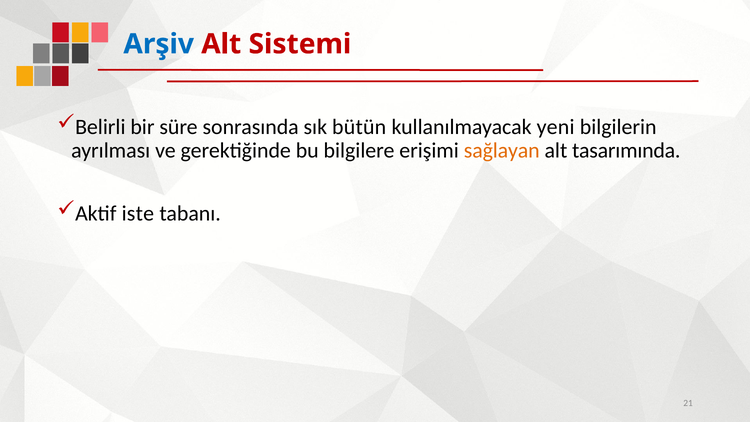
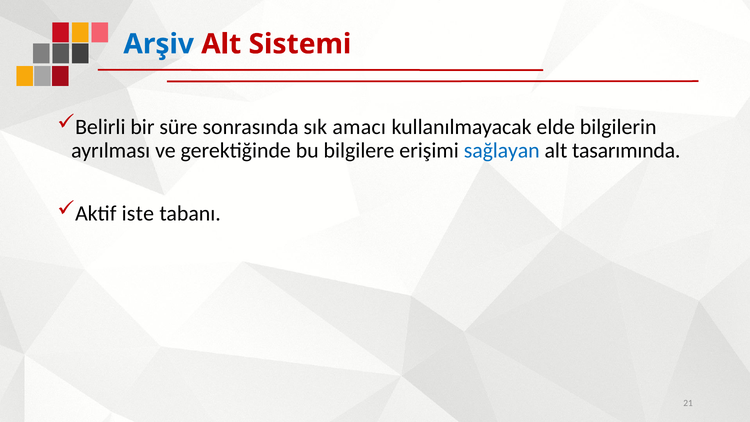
bütün: bütün -> amacı (359, 127)
yeni: yeni -> elde (556, 127)
sağlayan colour: orange -> blue (502, 150)
